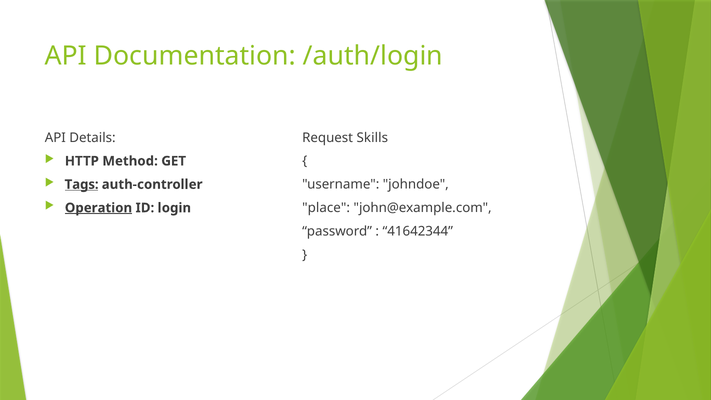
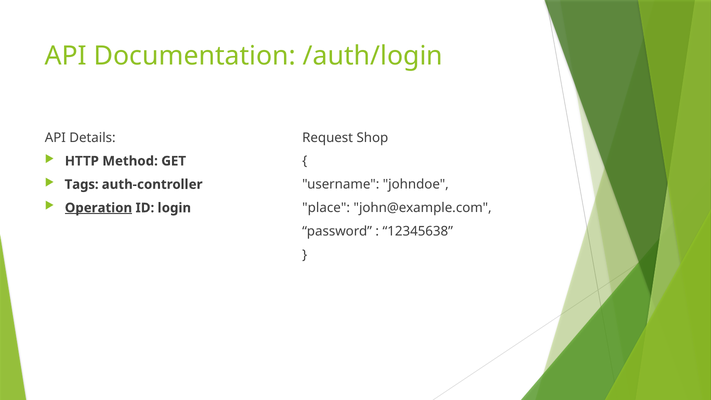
Skills: Skills -> Shop (372, 138)
Tags underline: present -> none (82, 184)
41642344: 41642344 -> 12345638 (418, 231)
